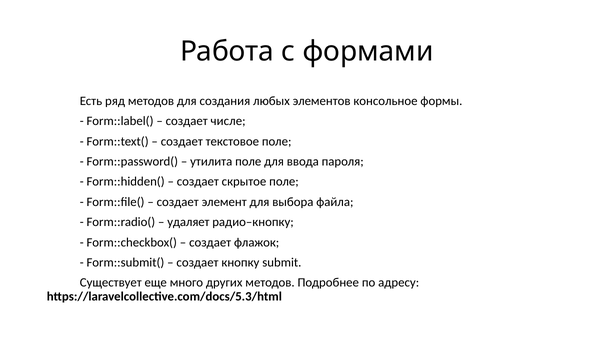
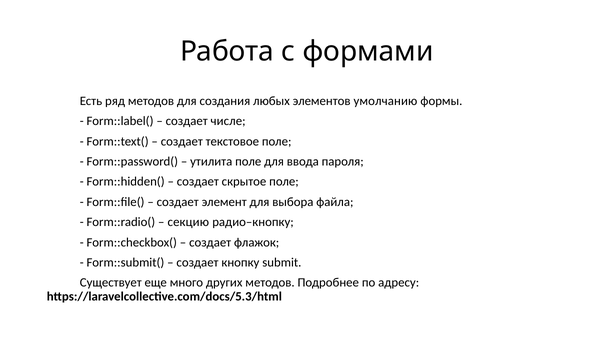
консольное: консольное -> умолчанию (385, 101)
удаляет: удаляет -> секцию (188, 222)
